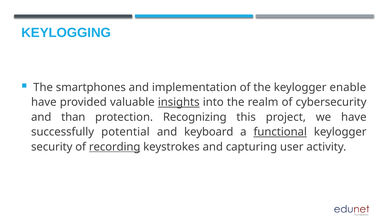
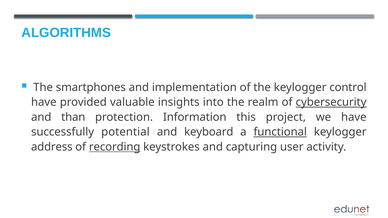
KEYLOGGING: KEYLOGGING -> ALGORITHMS (66, 33)
enable: enable -> control (348, 87)
insights underline: present -> none (179, 102)
cybersecurity underline: none -> present (331, 102)
Recognizing: Recognizing -> Information (195, 117)
security: security -> address (52, 147)
